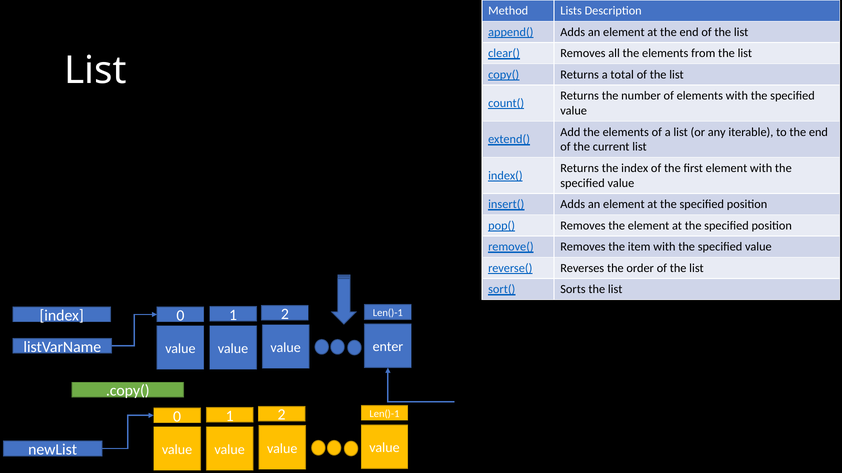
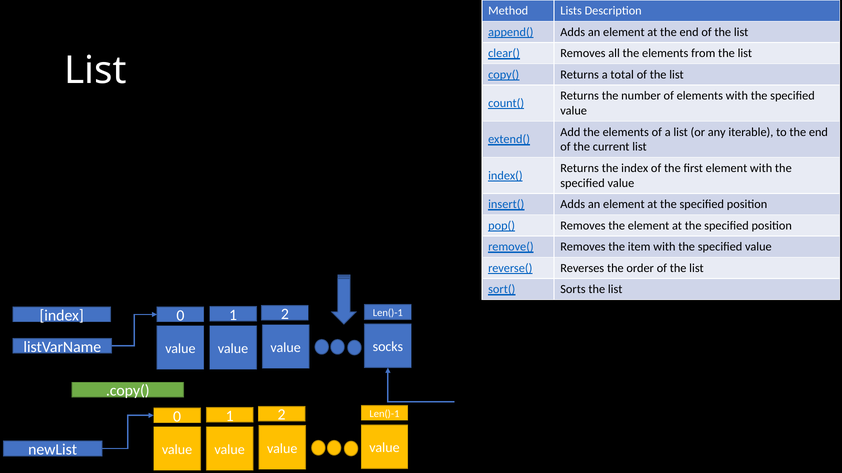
enter: enter -> socks (388, 347)
